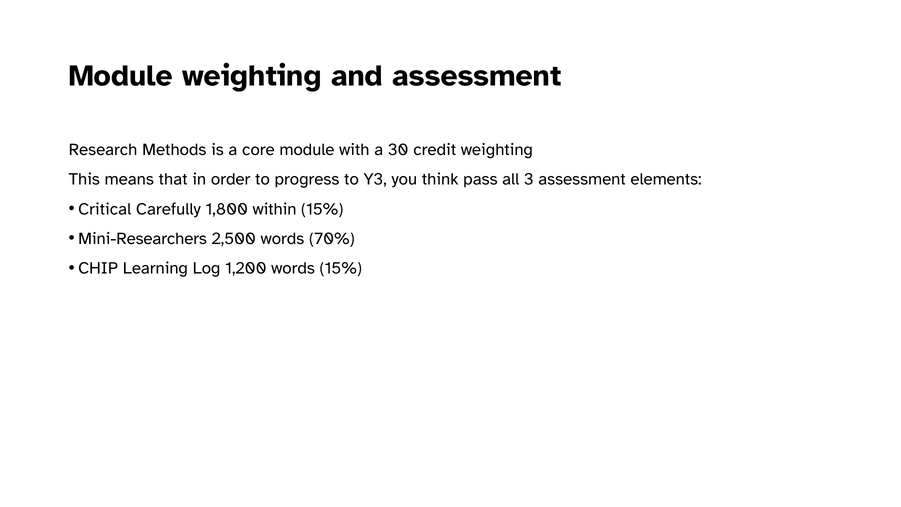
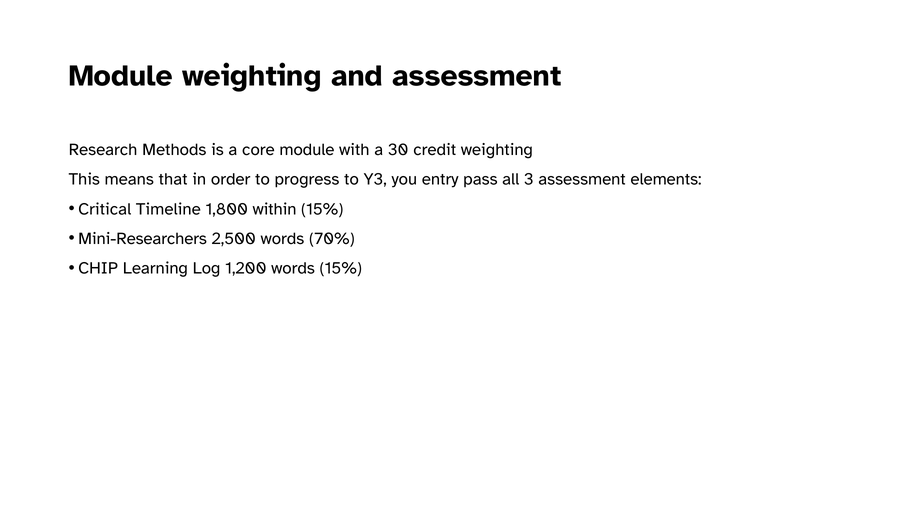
think: think -> entry (440, 179)
Carefully: Carefully -> Timeline (168, 209)
